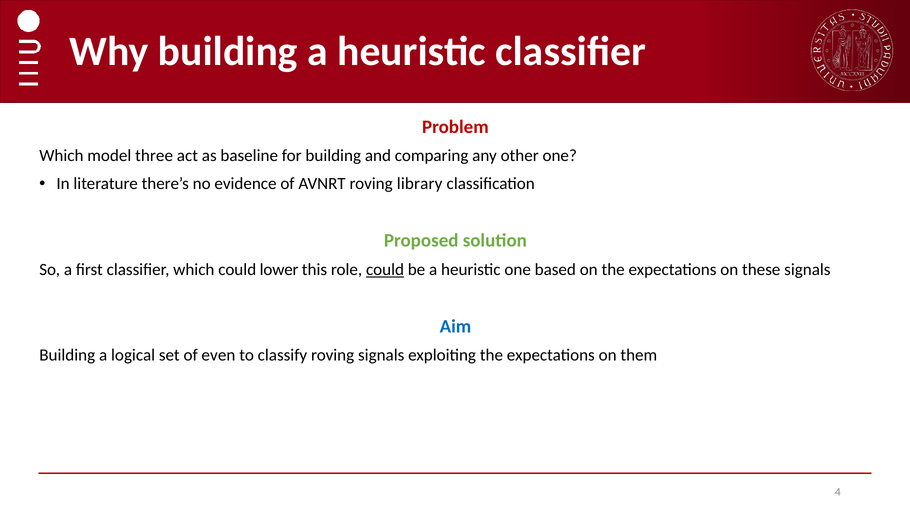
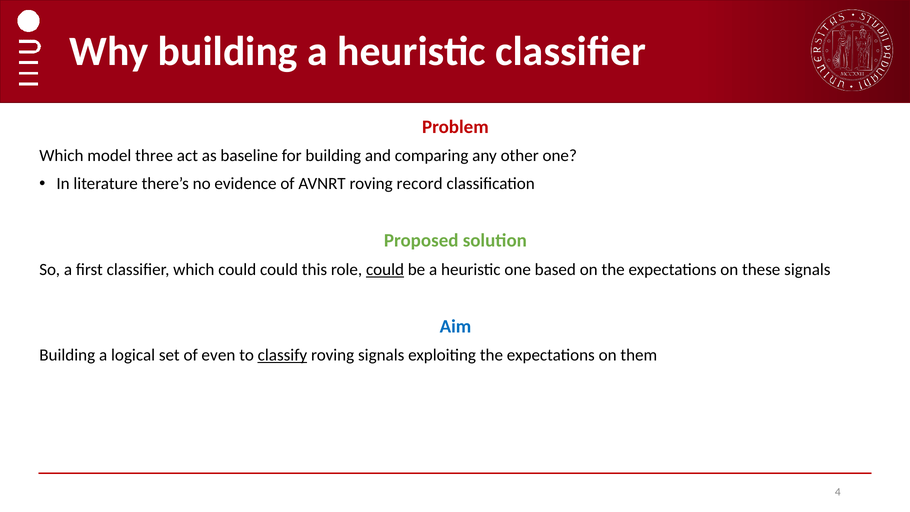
library: library -> record (420, 184)
could lower: lower -> could (279, 269)
classify underline: none -> present (282, 355)
